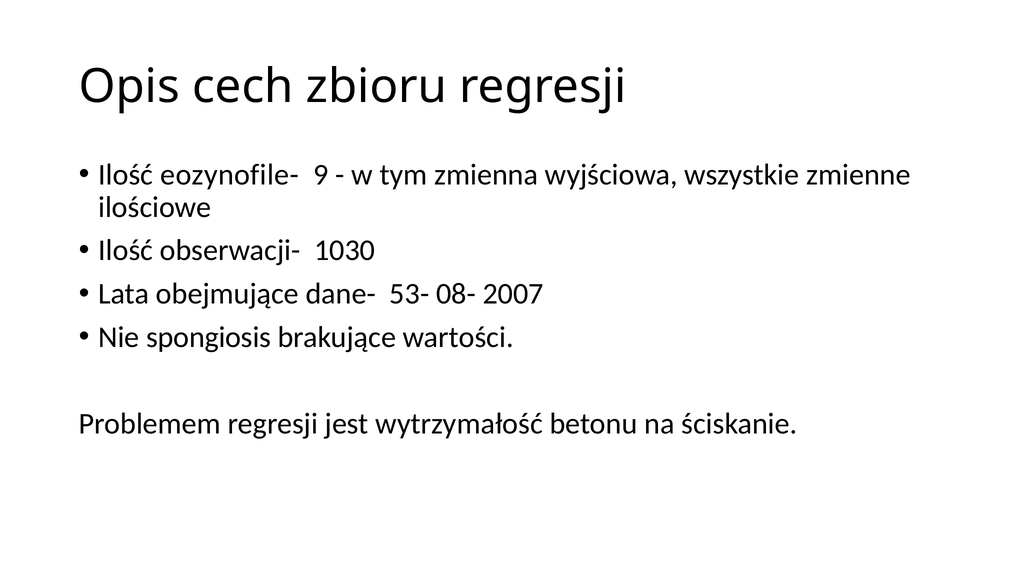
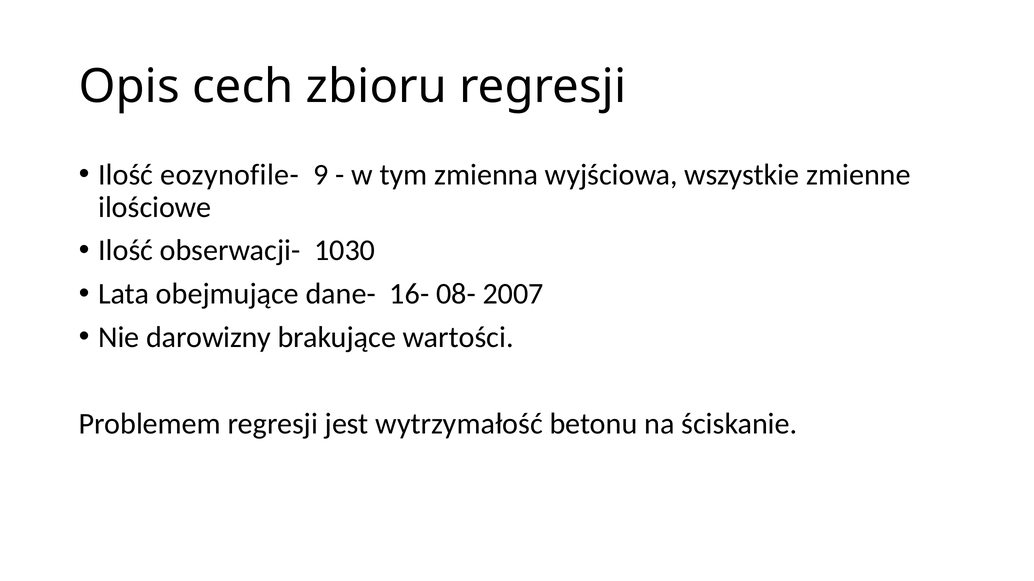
53-: 53- -> 16- (409, 294)
spongiosis: spongiosis -> darowizny (209, 337)
